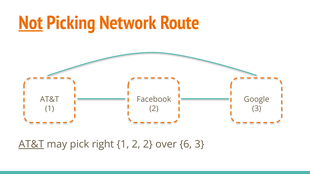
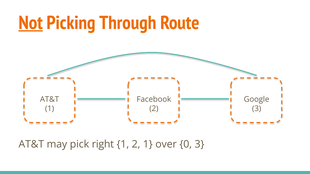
Network: Network -> Through (128, 23)
AT&T underline: present -> none (31, 145)
2 2: 2 -> 1 (148, 145)
6: 6 -> 0 (186, 145)
